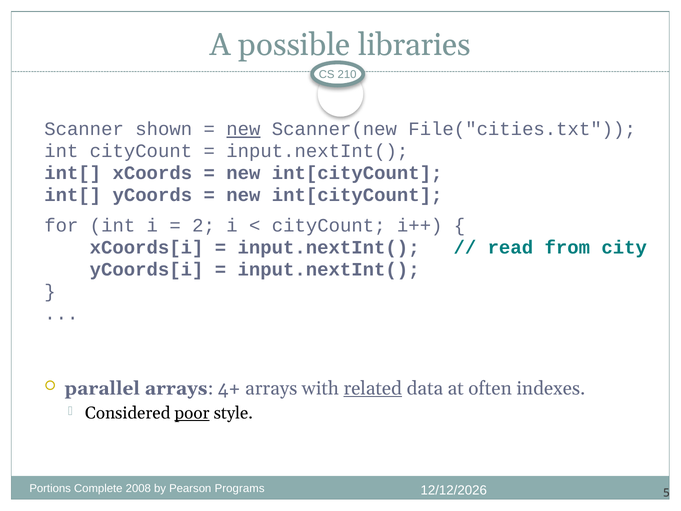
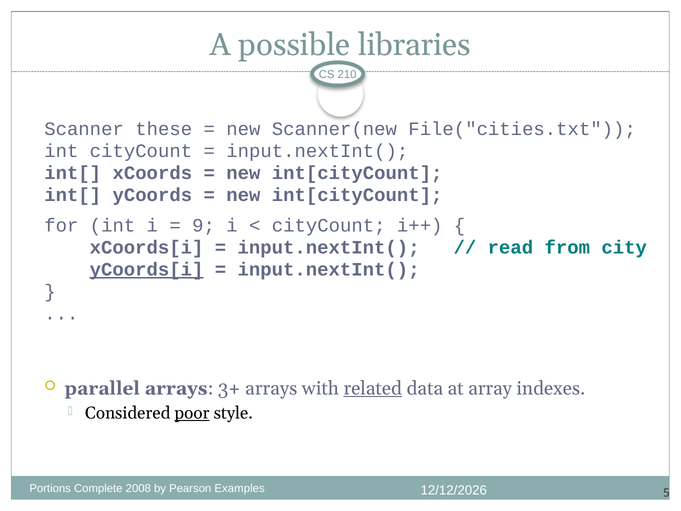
shown: shown -> these (164, 129)
new underline: present -> none (243, 129)
2: 2 -> 9 (204, 226)
yCoords[i underline: none -> present (147, 269)
4+: 4+ -> 3+ (229, 388)
often: often -> array (490, 388)
Programs: Programs -> Examples (240, 488)
